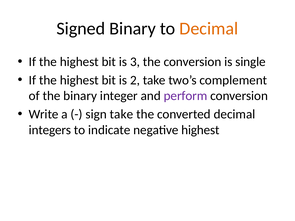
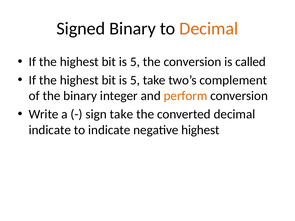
3: 3 -> 5 (135, 62)
single: single -> called (251, 62)
2: 2 -> 5 (135, 80)
perform colour: purple -> orange (186, 96)
integers: integers -> indicate (50, 130)
